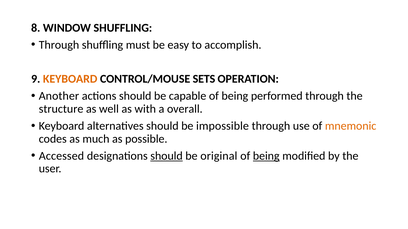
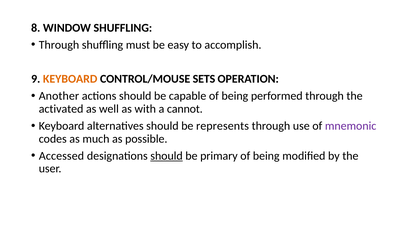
structure: structure -> activated (61, 109)
overall: overall -> cannot (185, 109)
impossible: impossible -> represents (223, 126)
mnemonic colour: orange -> purple (351, 126)
original: original -> primary (219, 156)
being underline: present -> none (266, 156)
